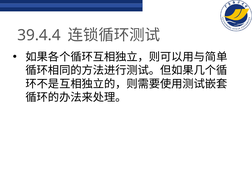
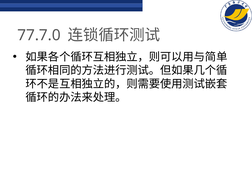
39.4.4: 39.4.4 -> 77.7.0 (39, 35)
